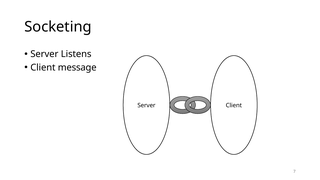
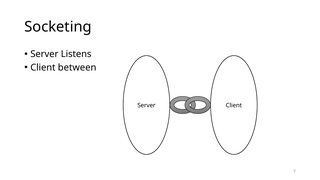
message: message -> between (77, 68)
